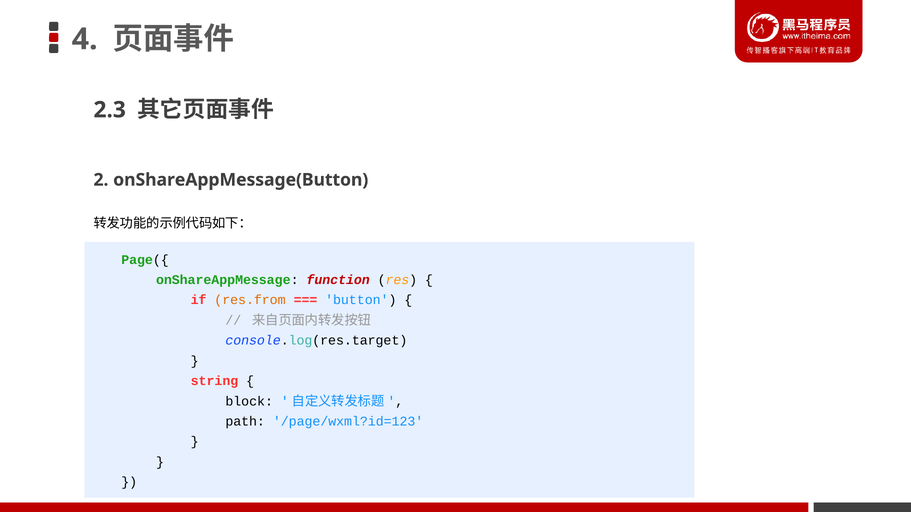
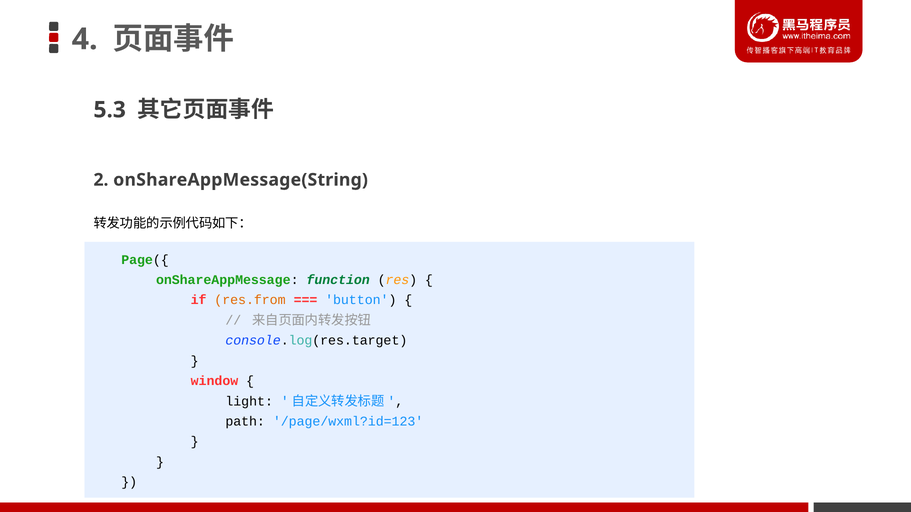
2.3: 2.3 -> 5.3 (110, 110)
onShareAppMessage(Button: onShareAppMessage(Button -> onShareAppMessage(String (241, 180)
function colour: red -> green (338, 280)
string: string -> window (214, 381)
block: block -> light (249, 401)
